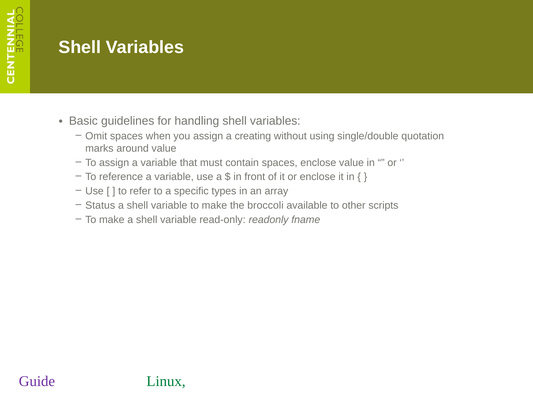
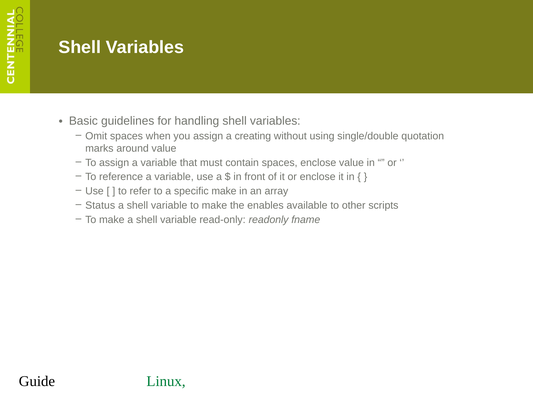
specific types: types -> make (224, 191)
broccoli: broccoli -> enables (265, 205)
Guide colour: purple -> black (37, 381)
